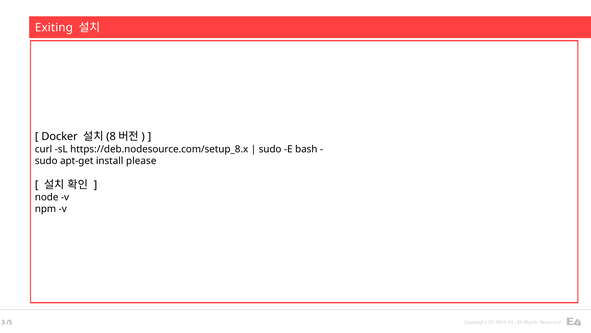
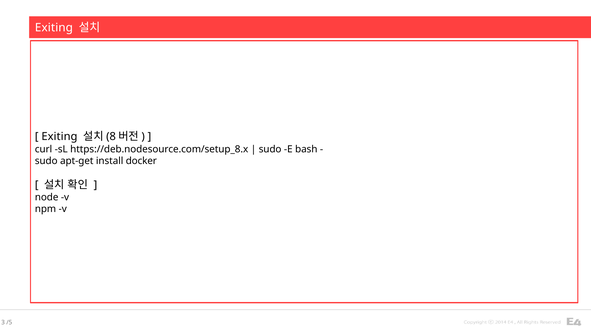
Docker: Docker -> Exiting (59, 136)
please: please -> docker (141, 161)
